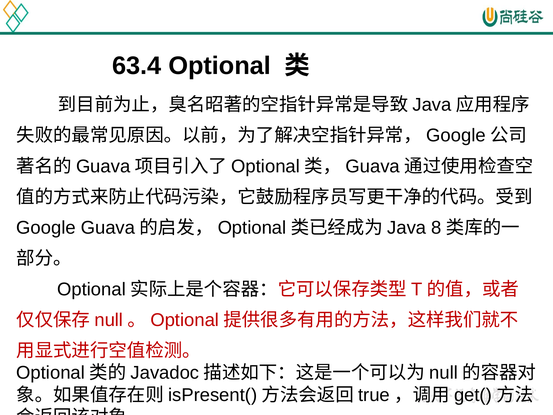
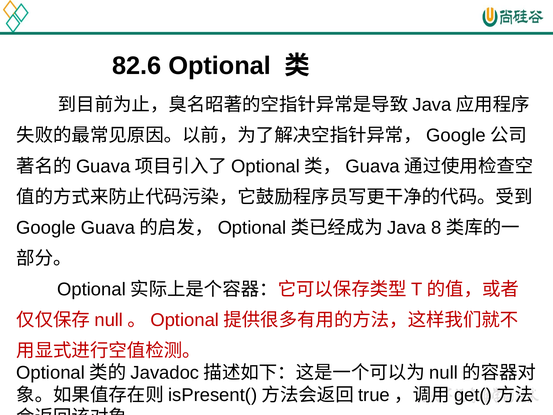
63.4: 63.4 -> 82.6 (137, 66)
